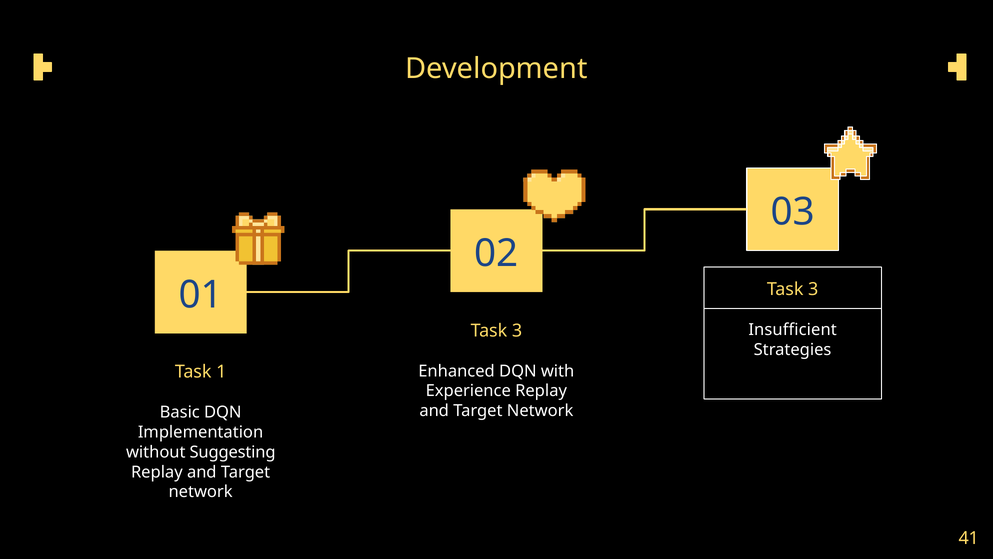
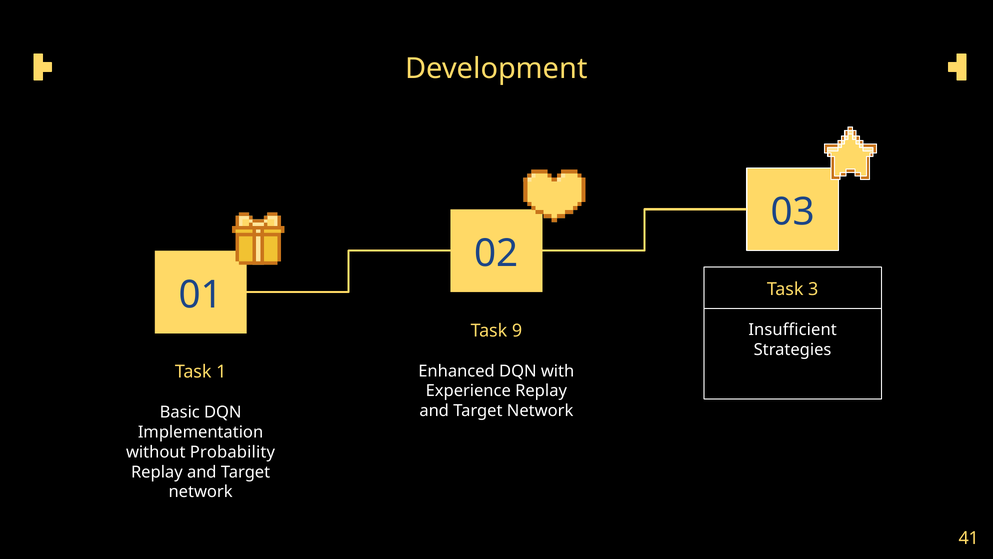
3: 3 -> 9 (517, 330)
Suggesting: Suggesting -> Probability (232, 452)
